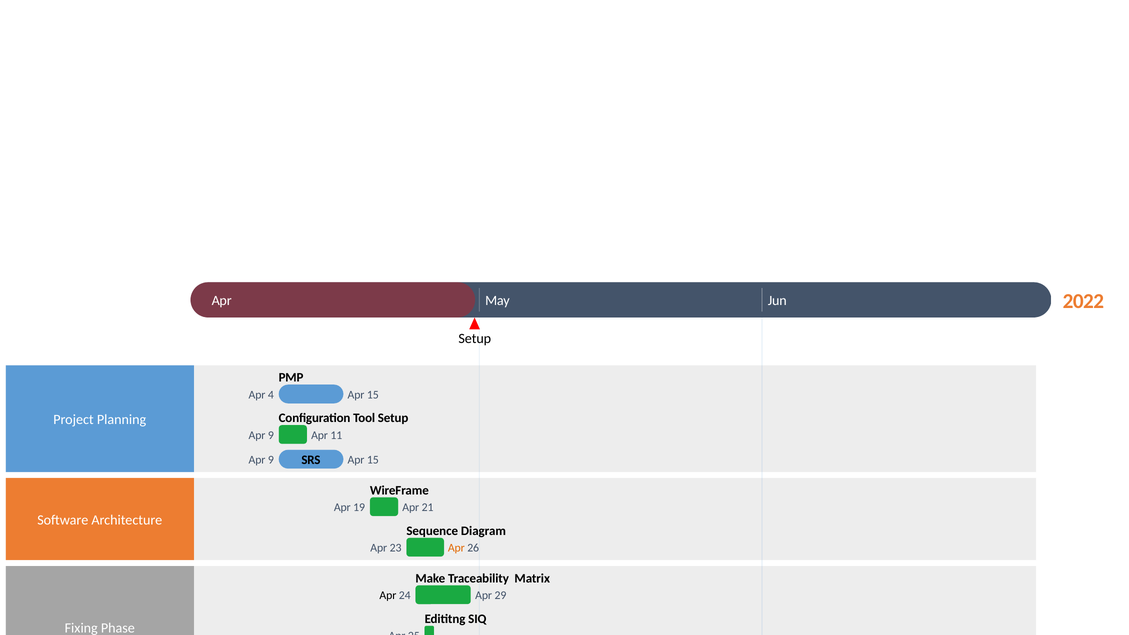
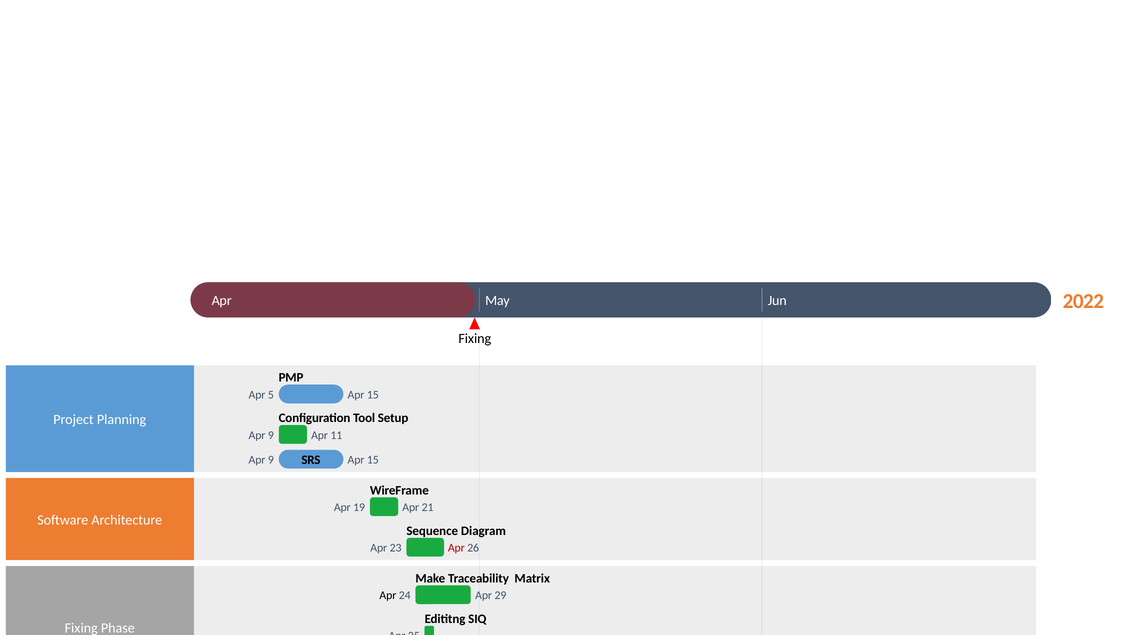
Setup: Setup -> Fixing (475, 339)
4: 4 -> 5 (271, 395)
Apr colour: orange -> red (456, 548)
